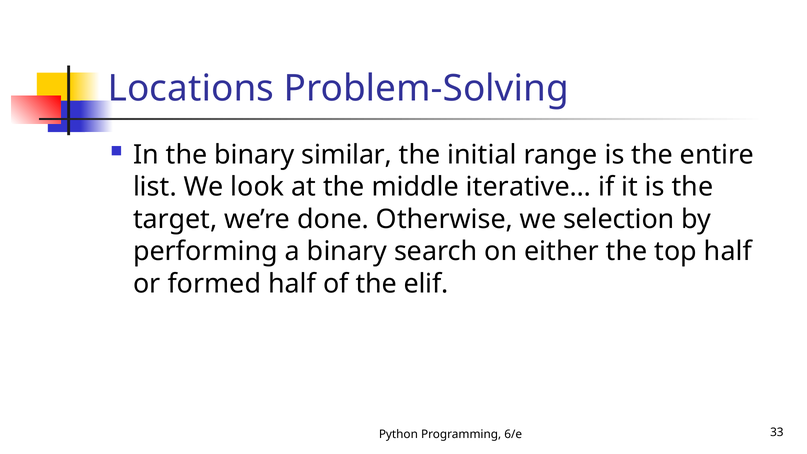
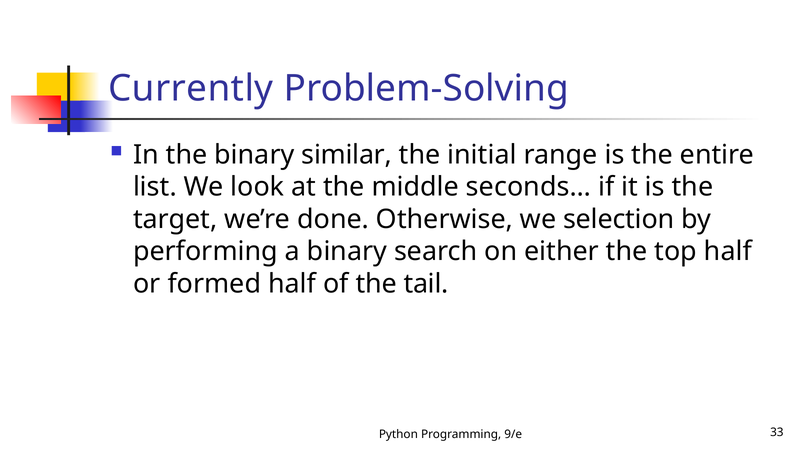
Locations: Locations -> Currently (191, 88)
iterative…: iterative… -> seconds… (528, 187)
elif: elif -> tail (426, 284)
6/e: 6/e -> 9/e (513, 434)
